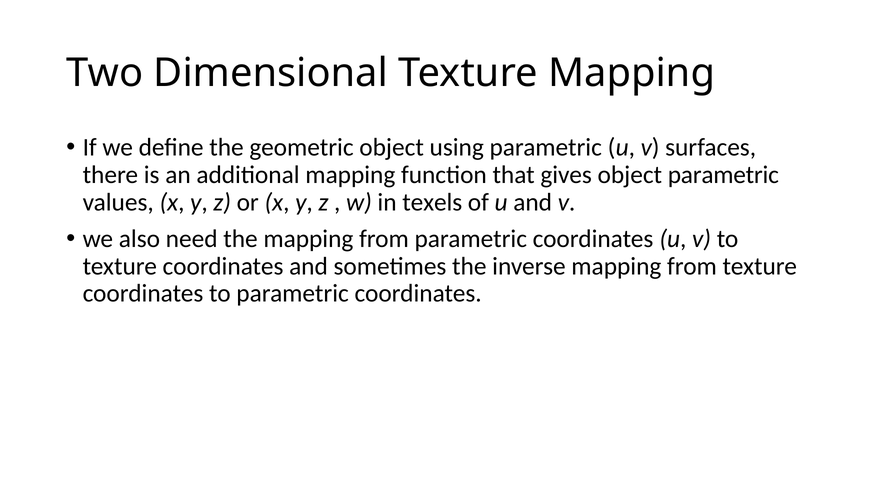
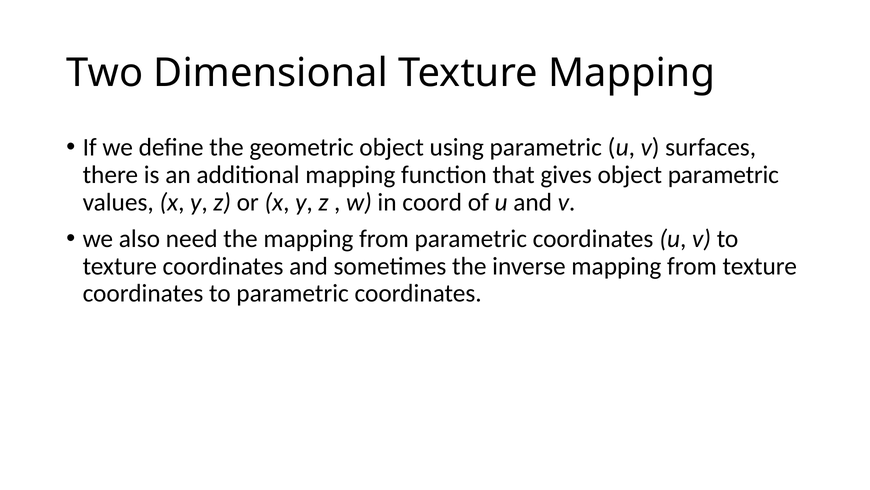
texels: texels -> coord (432, 202)
